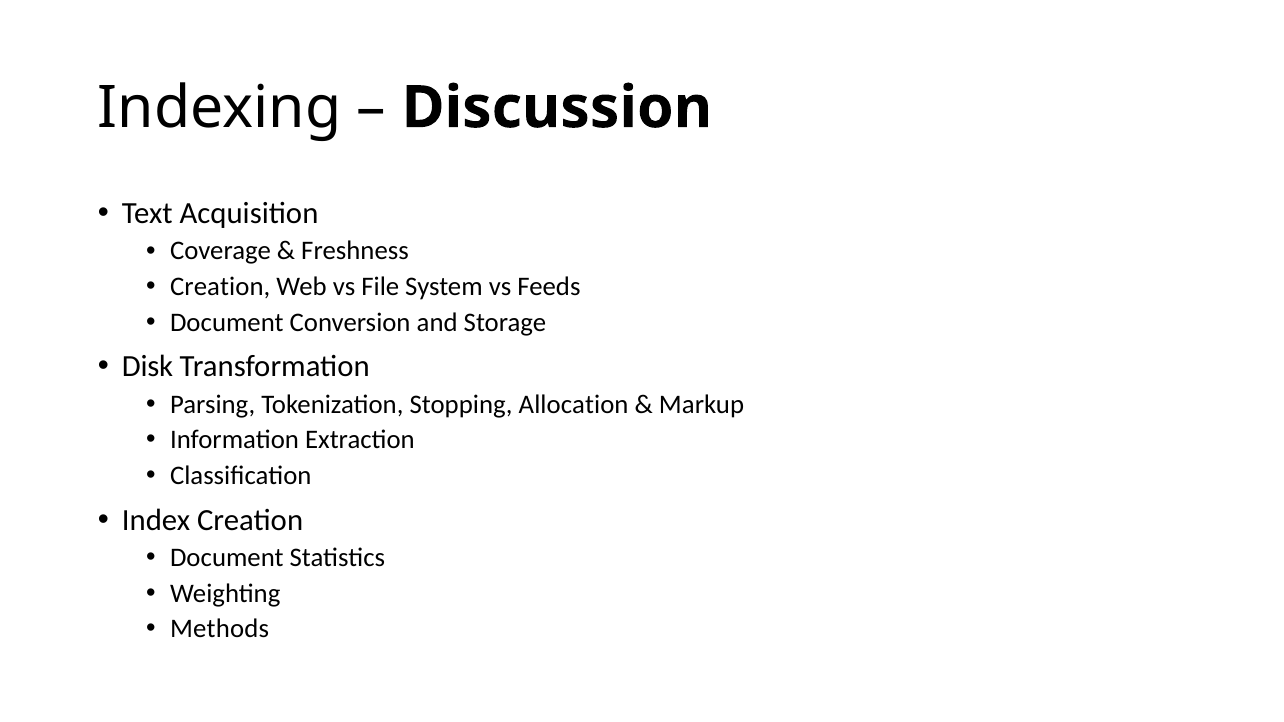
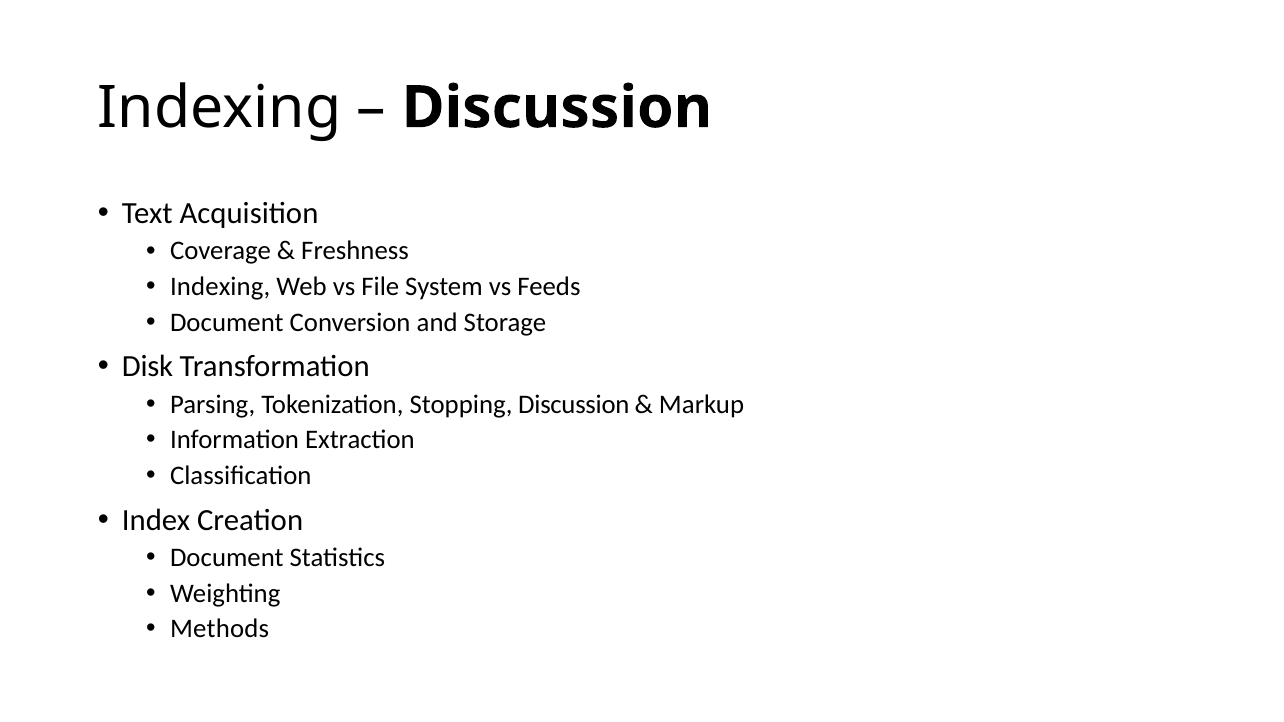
Creation: Creation -> Indexing (220, 287)
Stopping Allocation: Allocation -> Discussion (574, 405)
